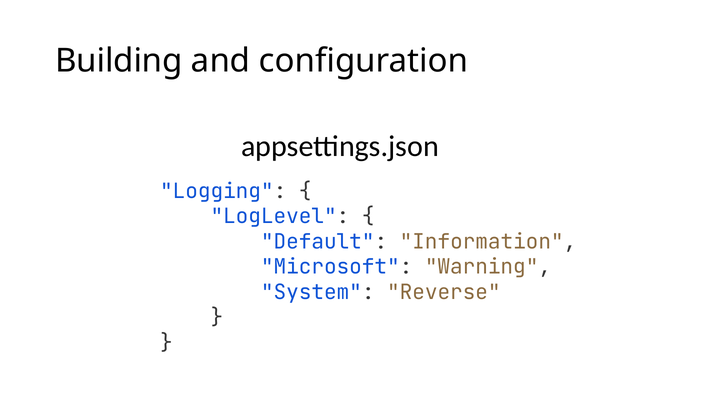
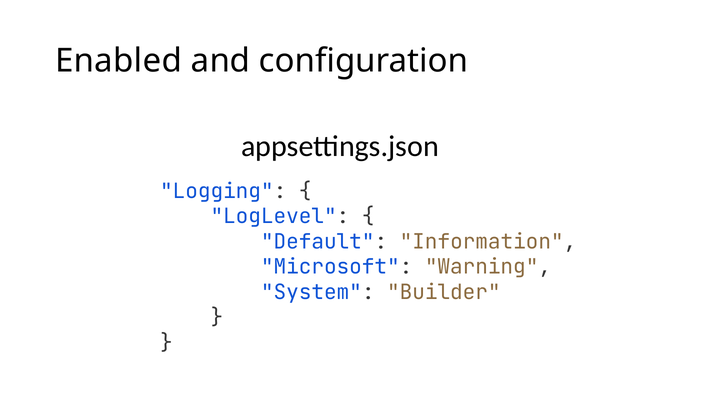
Building: Building -> Enabled (119, 61)
Reverse: Reverse -> Builder (444, 292)
